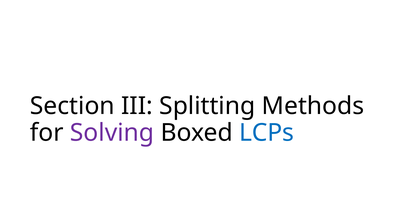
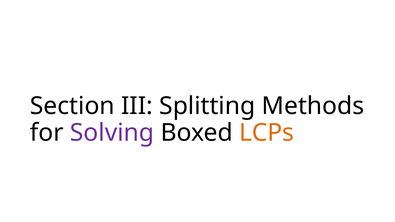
LCPs colour: blue -> orange (267, 133)
